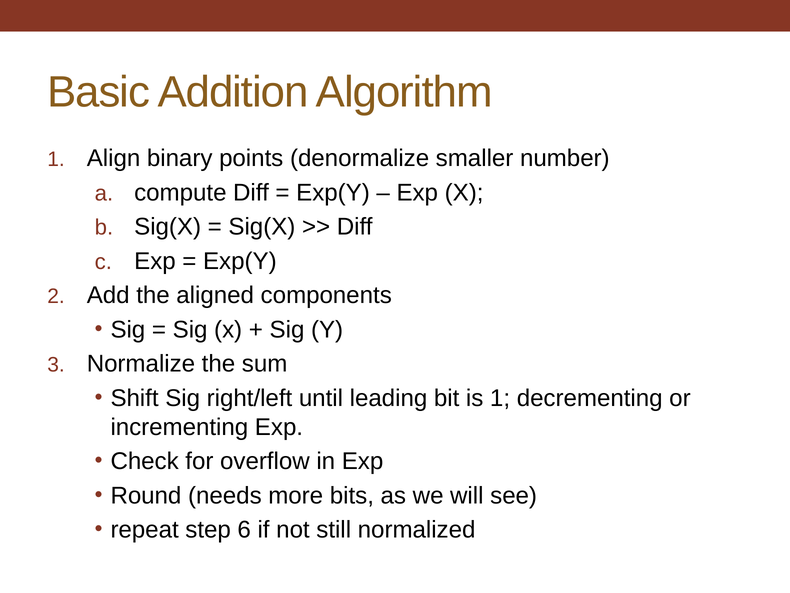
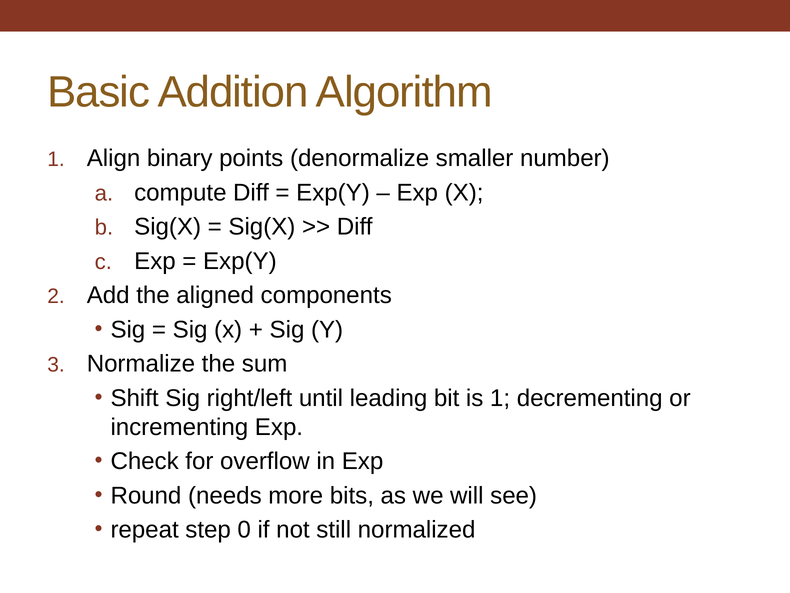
6: 6 -> 0 (244, 529)
